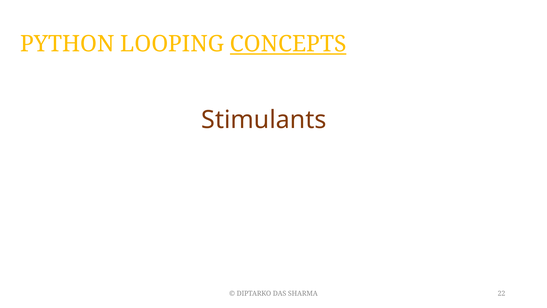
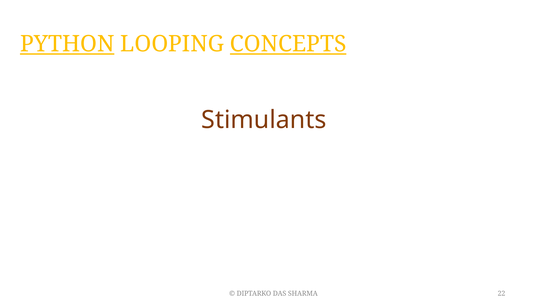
PYTHON underline: none -> present (67, 44)
